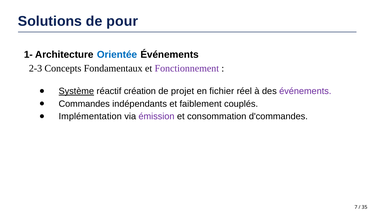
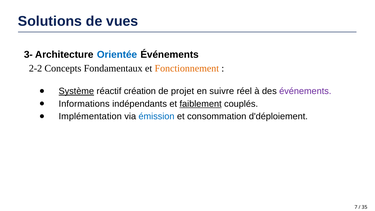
pour: pour -> vues (122, 21)
1-: 1- -> 3- (28, 55)
2-3: 2-3 -> 2-2 (36, 68)
Fonctionnement colour: purple -> orange (187, 68)
fichier: fichier -> suivre (222, 91)
Commandes: Commandes -> Informations (84, 104)
faiblement underline: none -> present (201, 104)
émission colour: purple -> blue (157, 116)
d'commandes: d'commandes -> d'déploiement (278, 116)
